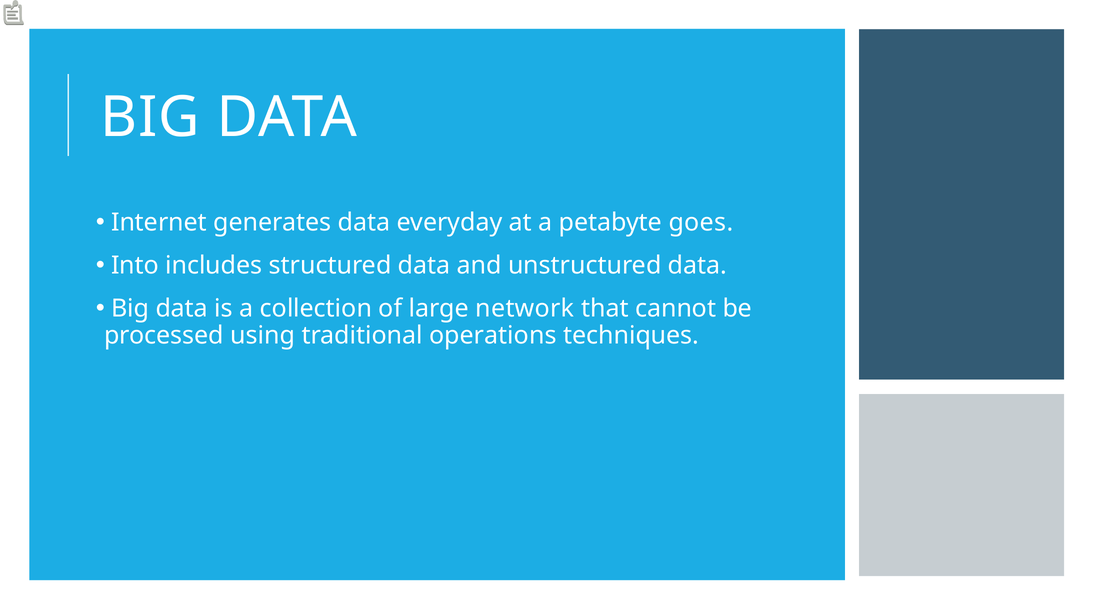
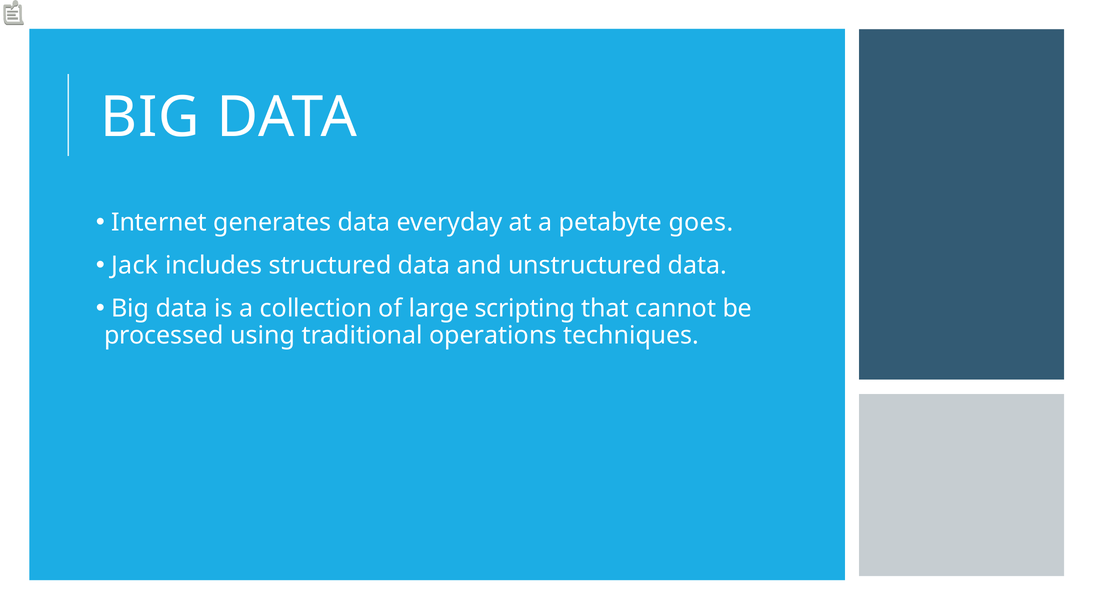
Into: Into -> Jack (135, 265)
network: network -> scripting (525, 308)
